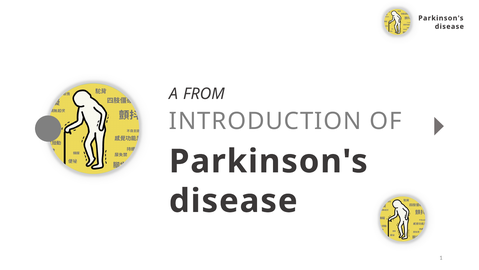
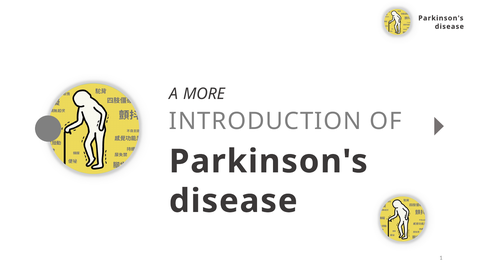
FROM: FROM -> MORE (204, 94)
